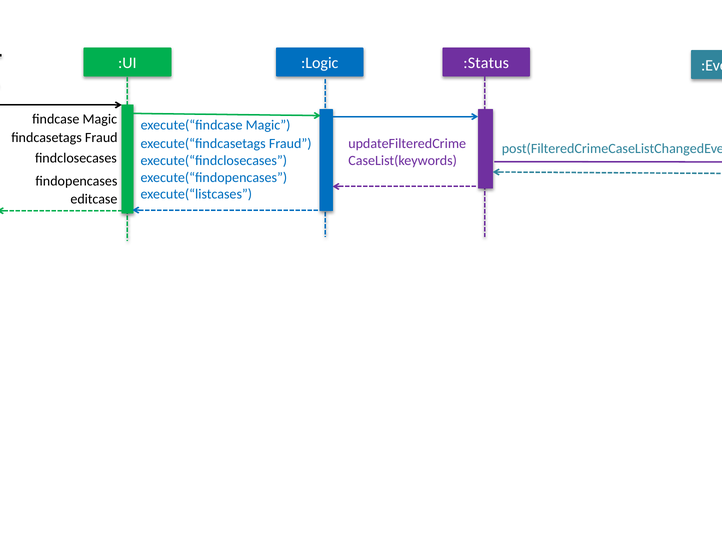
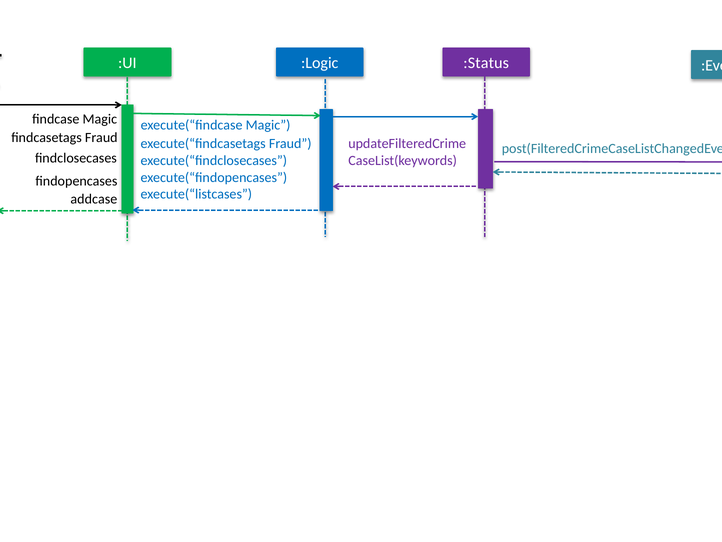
editcase: editcase -> addcase (94, 199)
